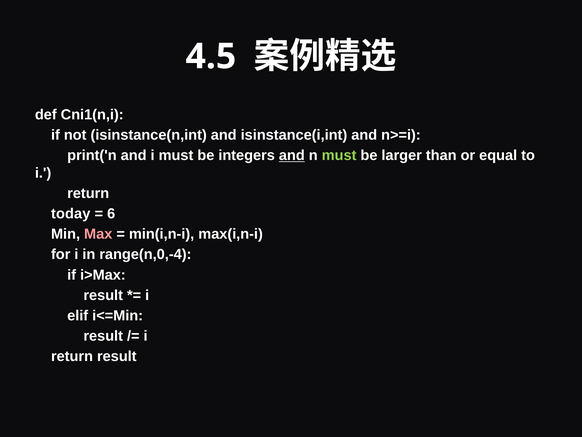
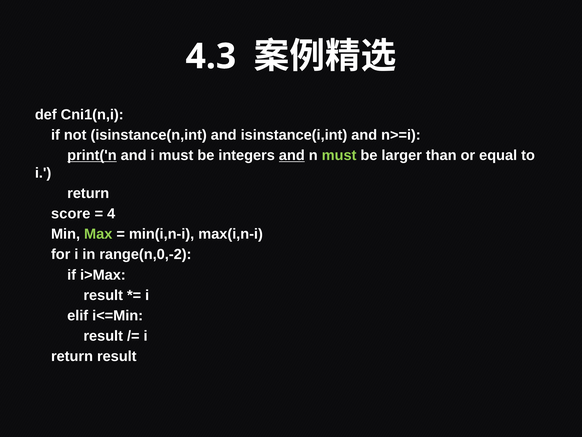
4.5: 4.5 -> 4.3 (211, 56)
print('n underline: none -> present (92, 155)
today: today -> score (71, 213)
6: 6 -> 4 (111, 213)
Max colour: pink -> light green (98, 234)
range(n,0,-4: range(n,0,-4 -> range(n,0,-2 (145, 254)
